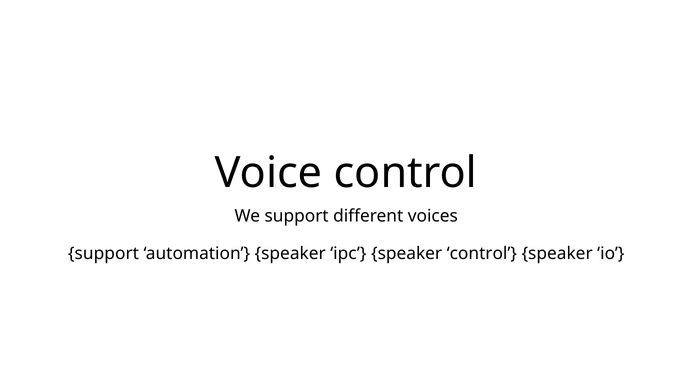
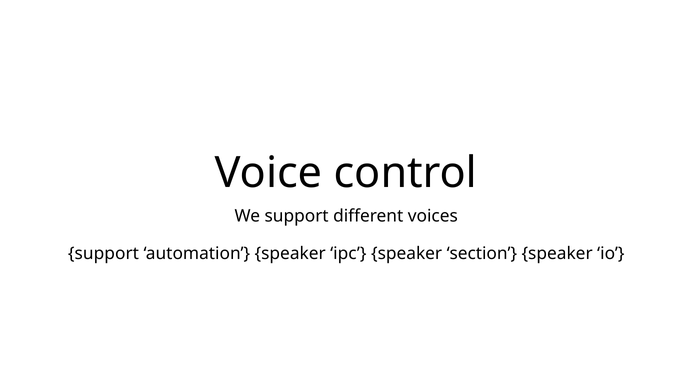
speaker control: control -> section (482, 254)
